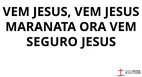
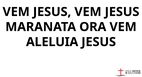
SEGURO: SEGURO -> ALELUIA (52, 42)
